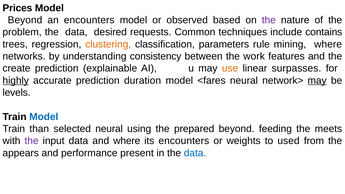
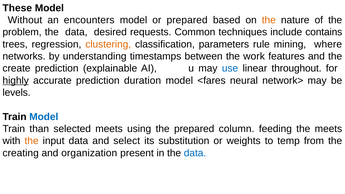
Prices: Prices -> These (17, 8)
Beyond: Beyond -> Without (25, 20)
or observed: observed -> prepared (187, 20)
the colour: purple -> orange (269, 20)
consistency: consistency -> timestamps (156, 56)
use colour: orange -> blue (230, 68)
surpasses: surpasses -> throughout (297, 68)
may underline: present -> none (317, 80)
selected neural: neural -> meets (109, 129)
prepared beyond: beyond -> column (237, 129)
the colour: purple -> orange (32, 141)
and where: where -> select (127, 141)
its encounters: encounters -> substitution (184, 141)
used: used -> temp (289, 141)
appears: appears -> creating (21, 153)
performance: performance -> organization (89, 153)
